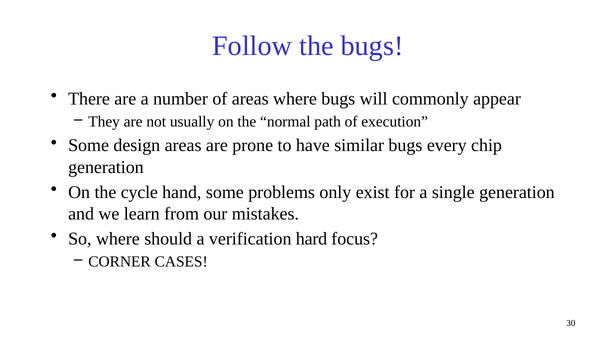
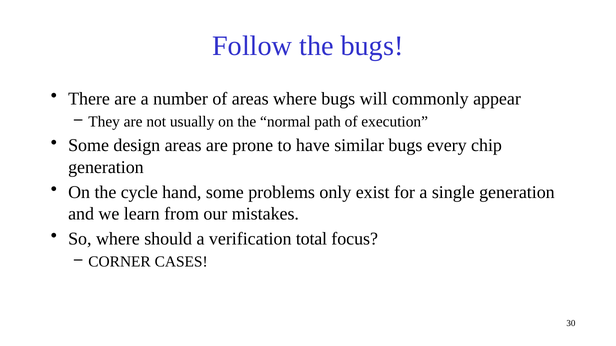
hard: hard -> total (312, 239)
